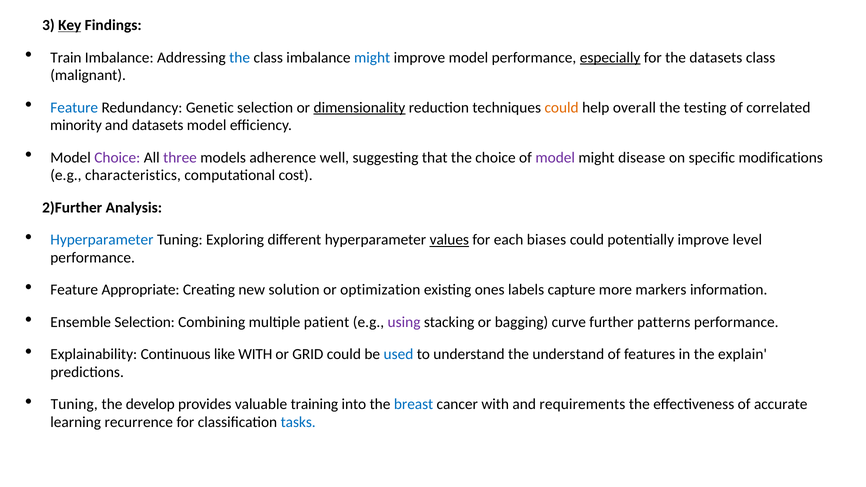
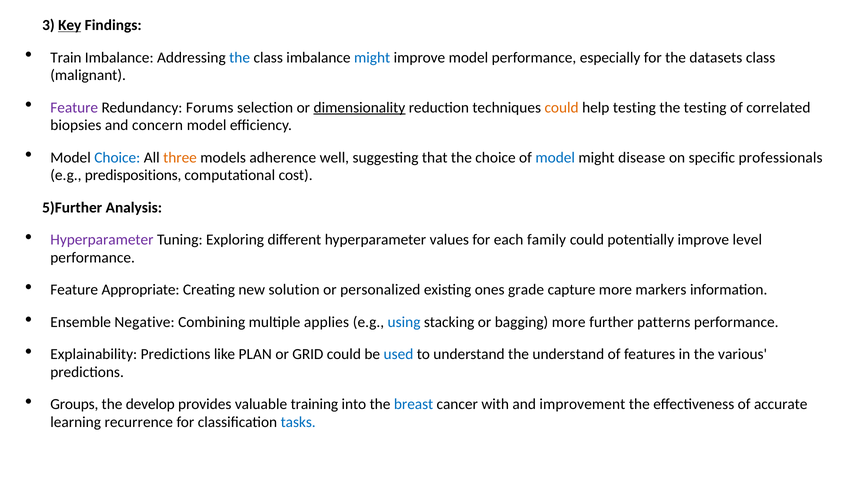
especially underline: present -> none (610, 57)
Feature colour: blue -> purple (74, 107)
Genetic: Genetic -> Forums (210, 107)
help overall: overall -> testing (634, 107)
minority: minority -> biopsies (76, 125)
and datasets: datasets -> concern (158, 125)
Choice colour: purple -> blue (117, 158)
three colour: purple -> orange (180, 158)
model colour: purple -> blue (555, 158)
modifications: modifications -> professionals (781, 158)
characteristics: characteristics -> predispositions (133, 175)
2)Further: 2)Further -> 5)Further (72, 208)
Hyperparameter colour: blue -> purple (102, 240)
values underline: present -> none (449, 240)
biases: biases -> family (547, 240)
optimization: optimization -> personalized (380, 290)
labels: labels -> grade (526, 290)
Ensemble Selection: Selection -> Negative (145, 322)
patient: patient -> applies (326, 322)
using colour: purple -> blue (404, 322)
bagging curve: curve -> more (569, 322)
Explainability Continuous: Continuous -> Predictions (176, 354)
like WITH: WITH -> PLAN (255, 354)
explain: explain -> various (743, 354)
Tuning: Tuning -> Groups (74, 404)
requirements: requirements -> improvement (582, 404)
